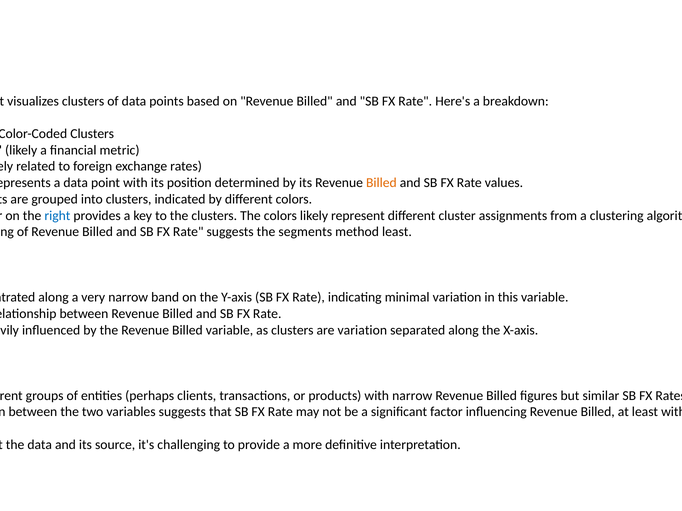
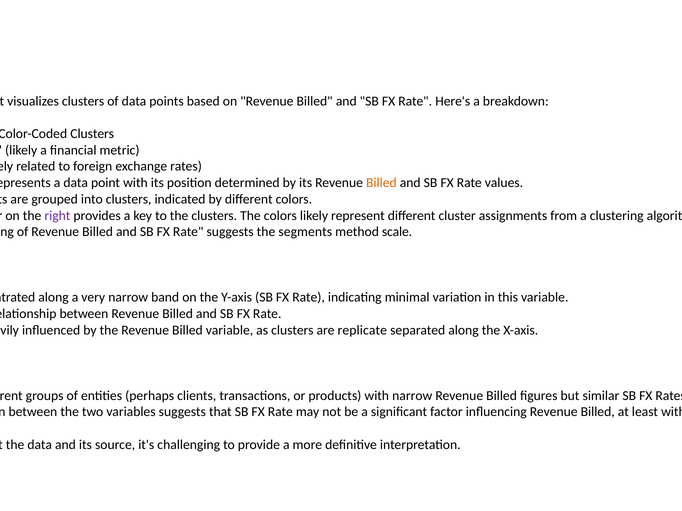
right colour: blue -> purple (57, 216)
method least: least -> scale (397, 232)
are variation: variation -> replicate (362, 330)
